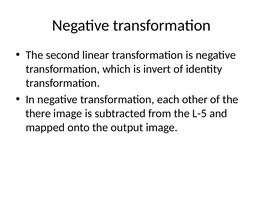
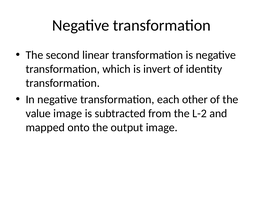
there: there -> value (38, 114)
L-5: L-5 -> L-2 (200, 114)
